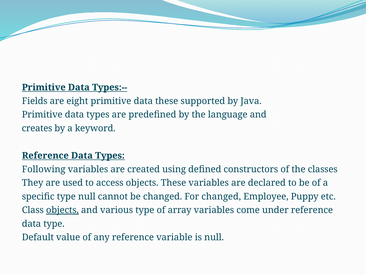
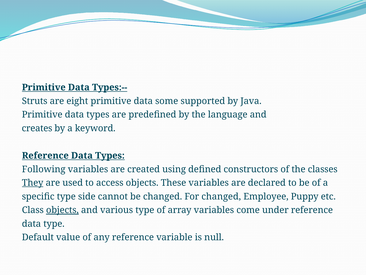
Fields: Fields -> Struts (35, 101)
data these: these -> some (167, 101)
They underline: none -> present (33, 183)
type null: null -> side (87, 196)
